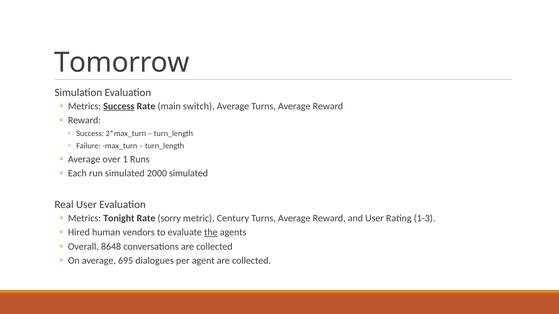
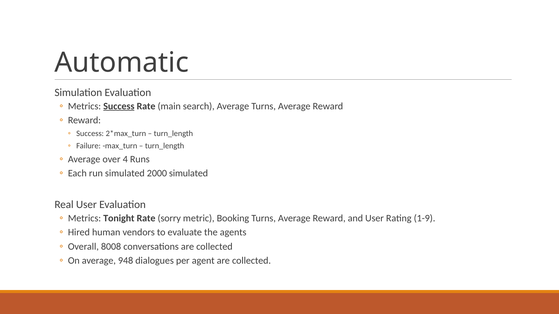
Tomorrow: Tomorrow -> Automatic (122, 63)
switch: switch -> search (199, 106)
1: 1 -> 4 (125, 159)
Century: Century -> Booking (233, 219)
1-3: 1-3 -> 1-9 (425, 219)
the underline: present -> none (211, 233)
8648: 8648 -> 8008 (111, 247)
695: 695 -> 948 (126, 261)
